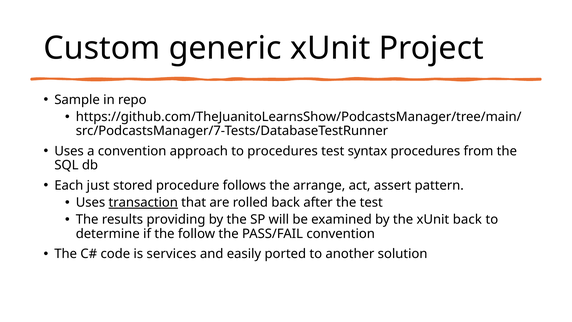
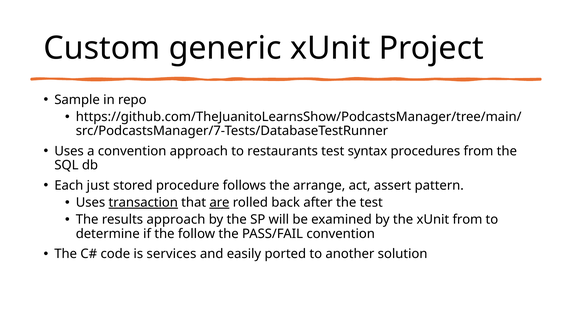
to procedures: procedures -> restaurants (283, 151)
are underline: none -> present (219, 202)
results providing: providing -> approach (176, 219)
xUnit back: back -> from (467, 219)
